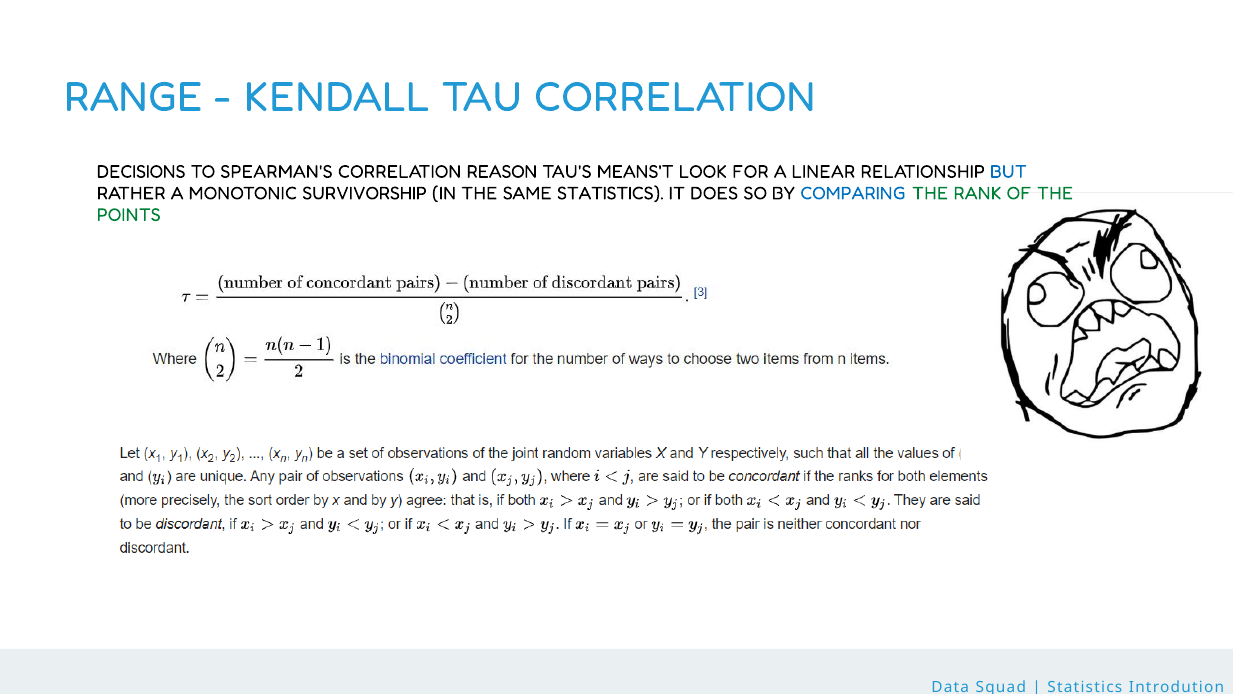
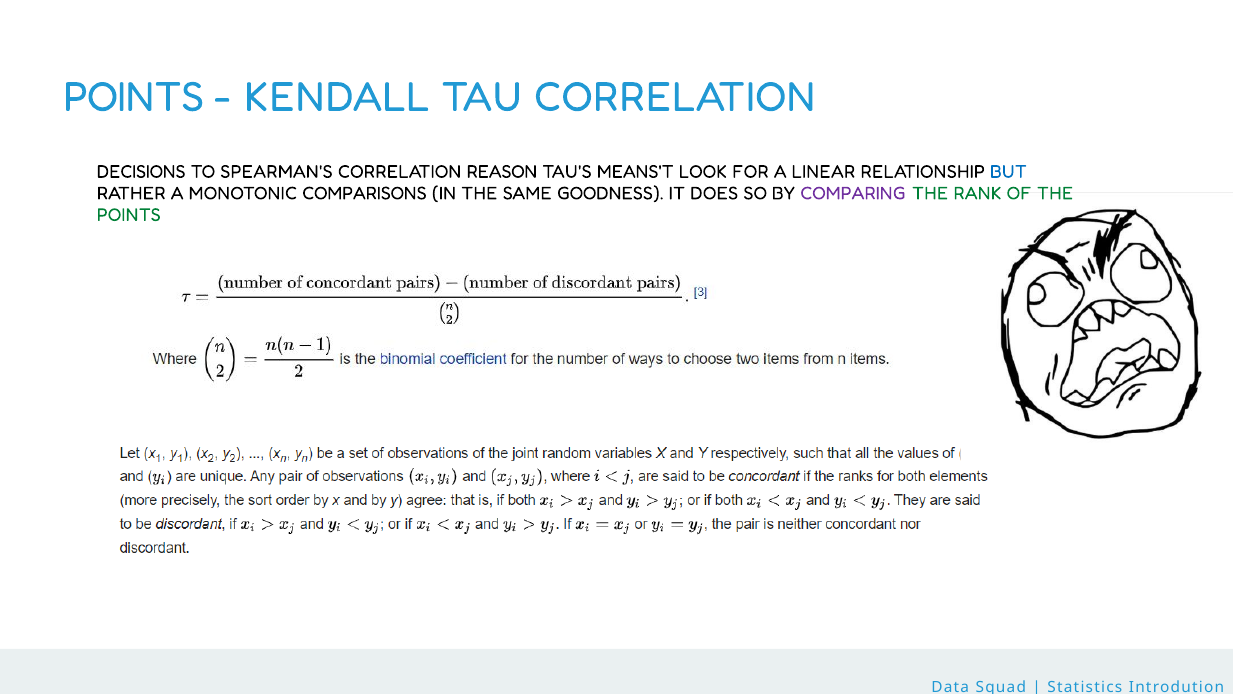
RANGE: RANGE -> POINTS (134, 97)
SURVIVORSHIP: SURVIVORSHIP -> COMPARISONS (364, 193)
SAME STATISTICS: STATISTICS -> GOODNESS (610, 193)
COMPARING colour: blue -> purple (853, 193)
